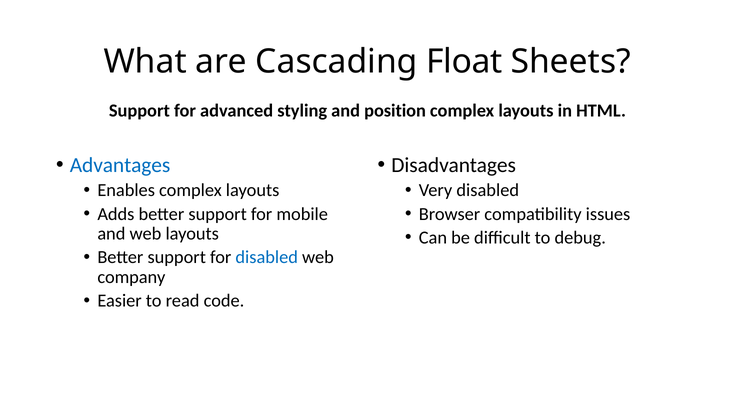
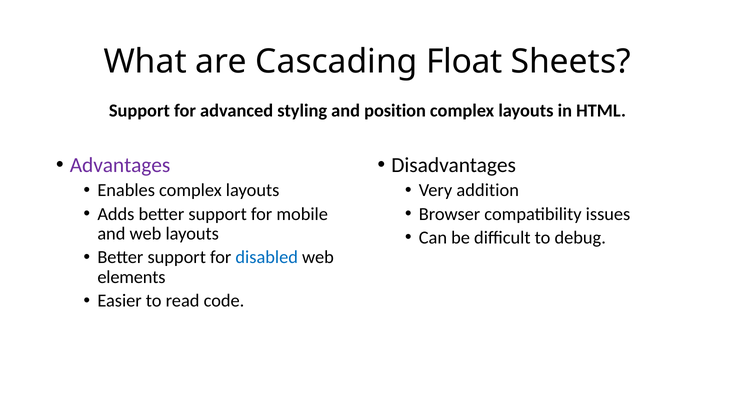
Advantages colour: blue -> purple (120, 165)
Very disabled: disabled -> addition (488, 191)
company: company -> elements (131, 277)
